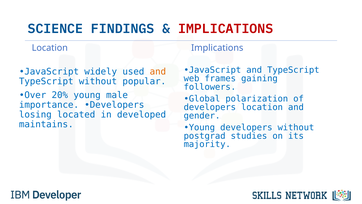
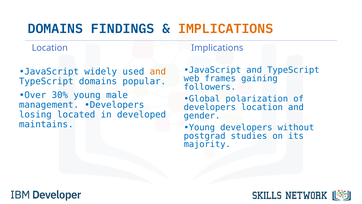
SCIENCE: SCIENCE -> DOMAINS (55, 29)
IMPLICATIONS colour: red -> orange (226, 29)
TypeScript without: without -> domains (98, 81)
20%: 20% -> 30% (60, 95)
importance: importance -> management (49, 105)
